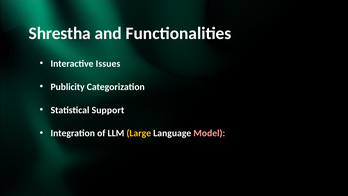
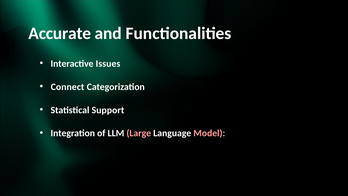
Shrestha: Shrestha -> Accurate (60, 33)
Publicity: Publicity -> Connect (68, 87)
Large colour: yellow -> pink (139, 133)
